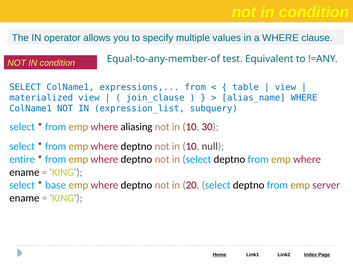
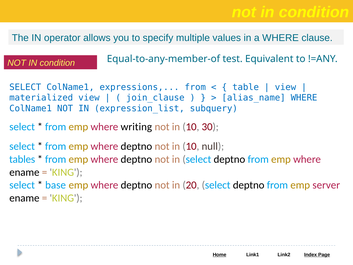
aliasing: aliasing -> writing (136, 127)
entire: entire -> tables (22, 159)
